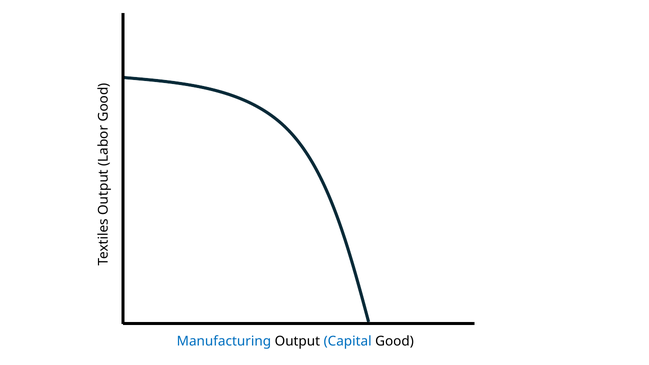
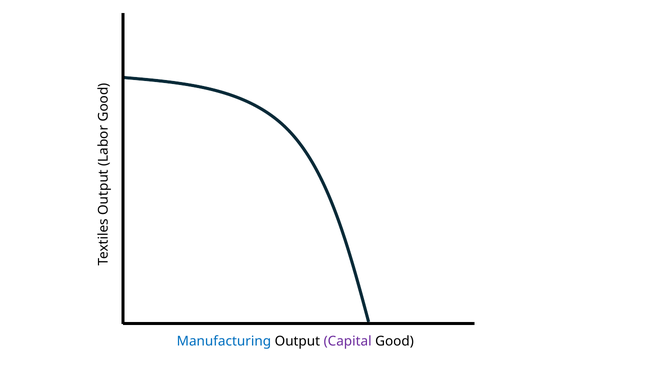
Capital colour: blue -> purple (348, 341)
